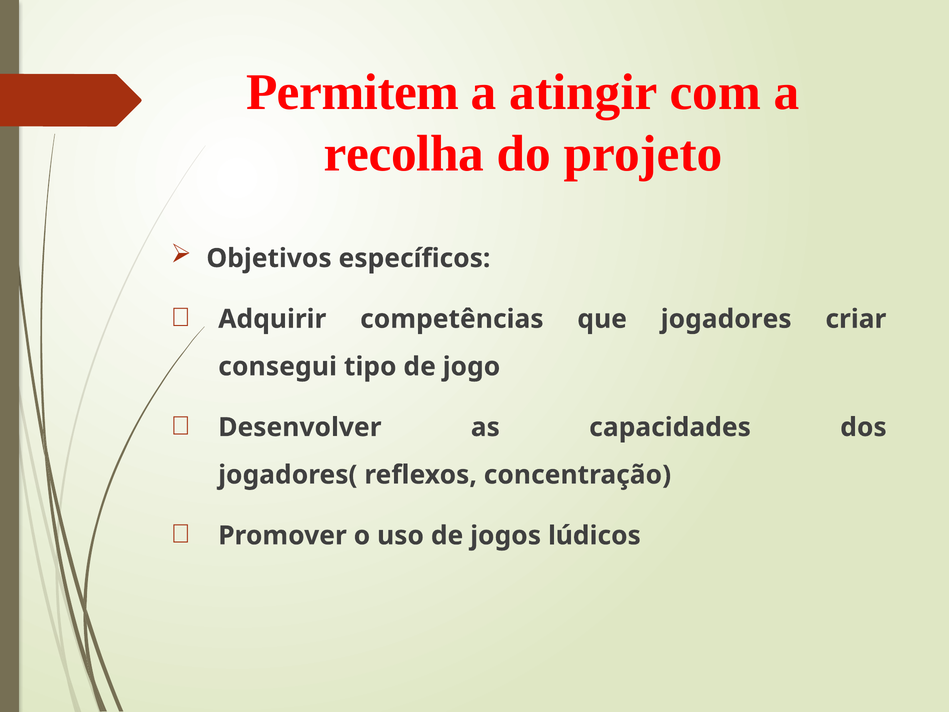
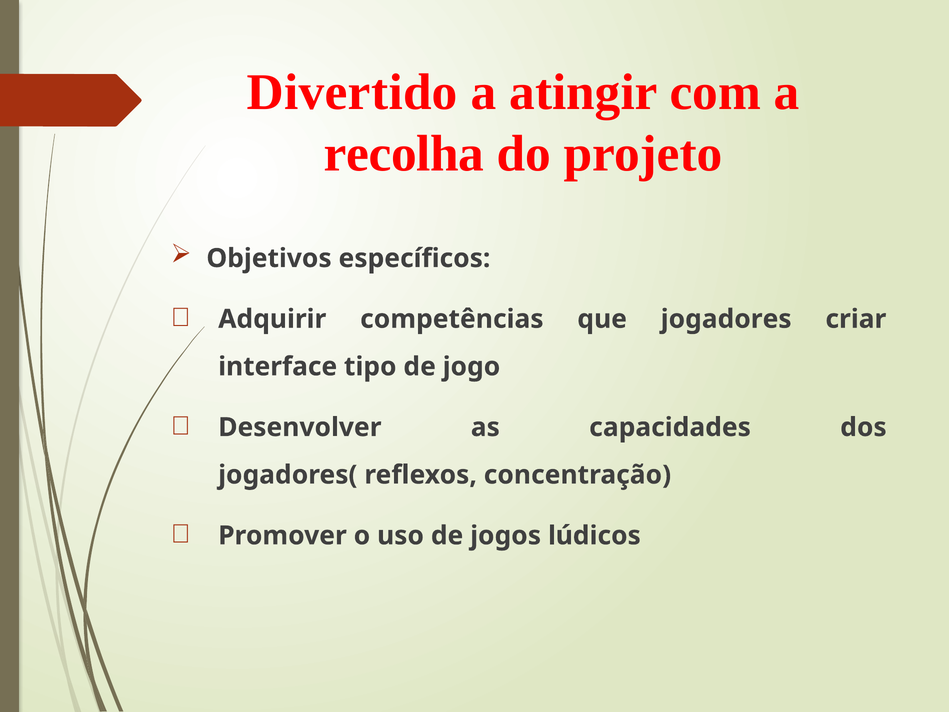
Permitem: Permitem -> Divertido (352, 92)
consegui: consegui -> interface (278, 366)
